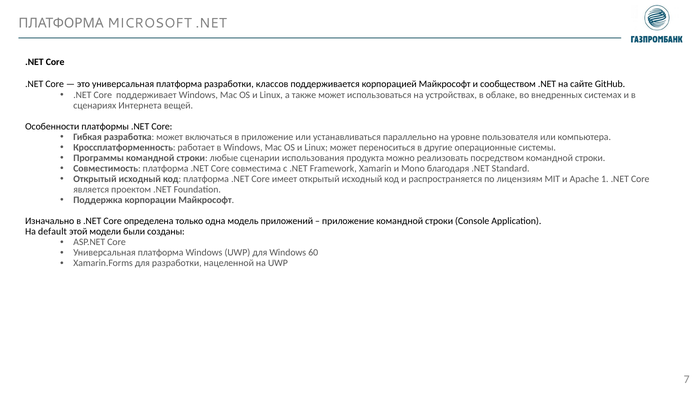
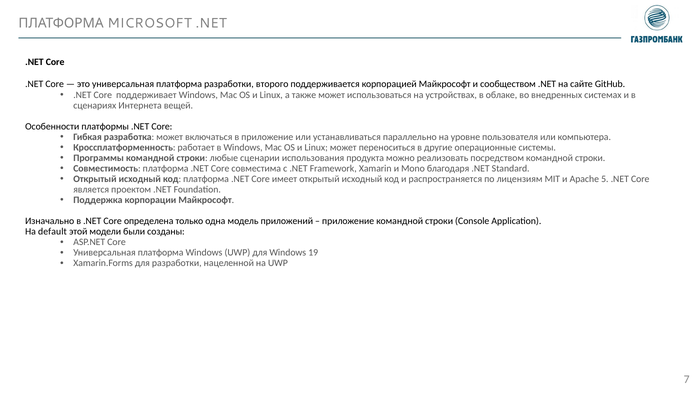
классов: классов -> второго (272, 84)
1: 1 -> 5 (605, 179)
60: 60 -> 19 (313, 253)
